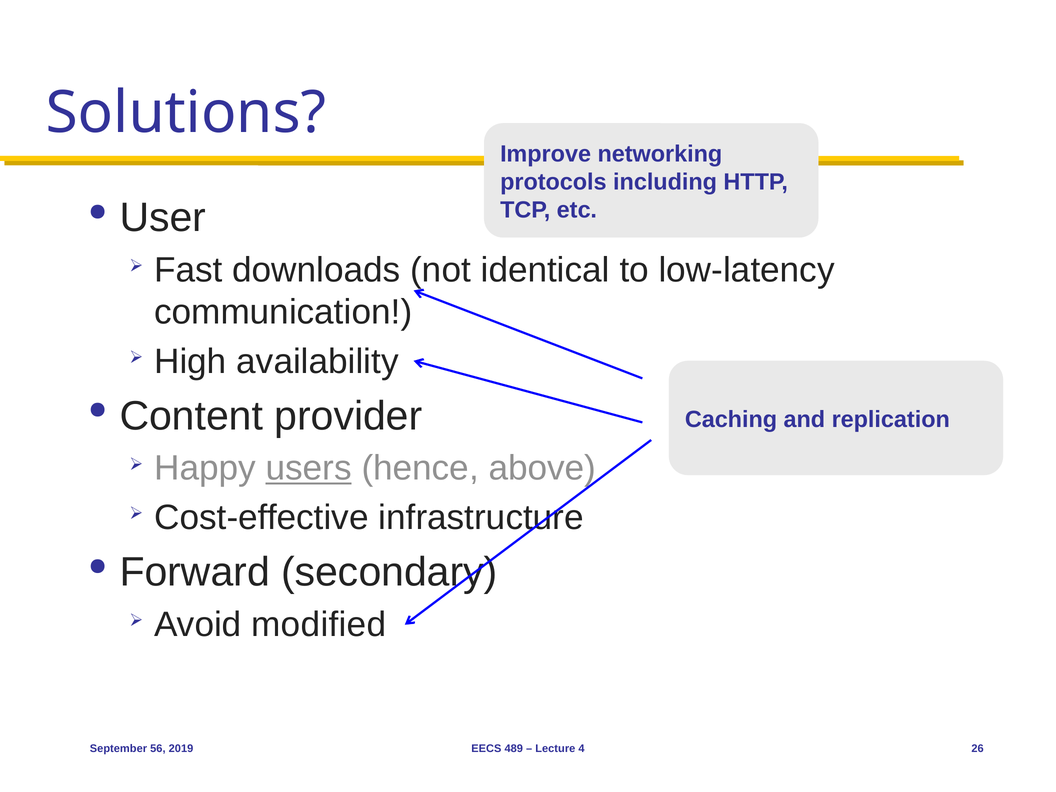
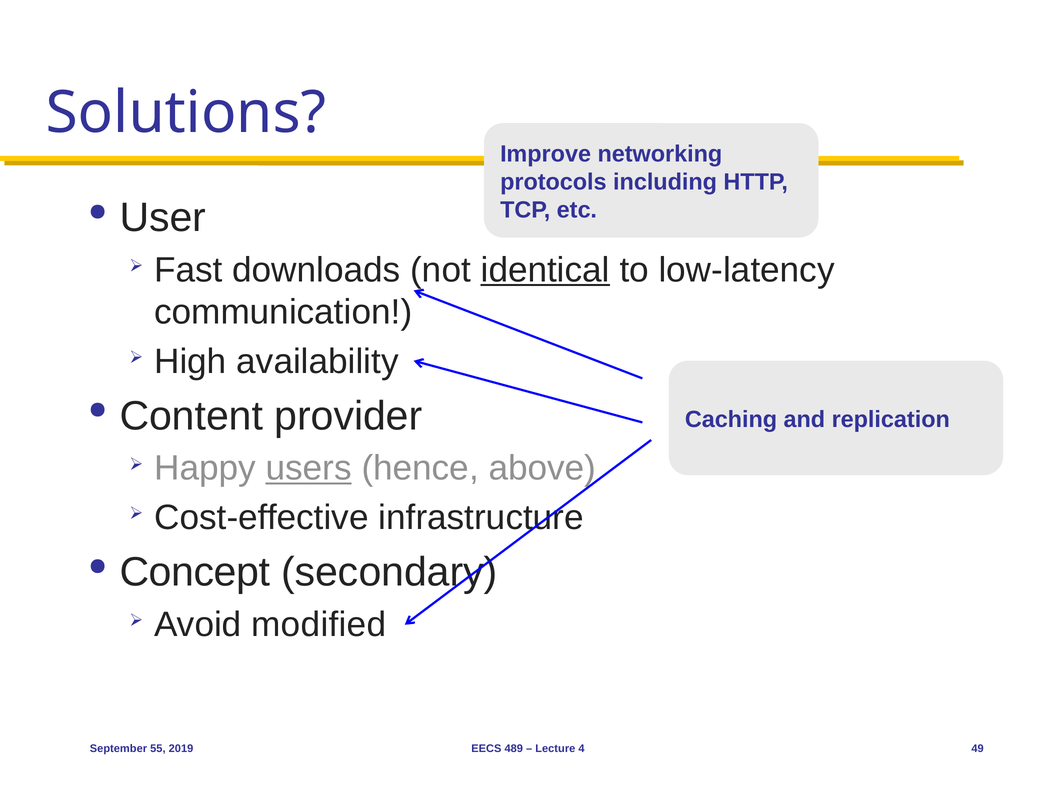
identical underline: none -> present (545, 270)
Forward: Forward -> Concept (195, 572)
56: 56 -> 55 (158, 749)
26: 26 -> 49 (978, 749)
